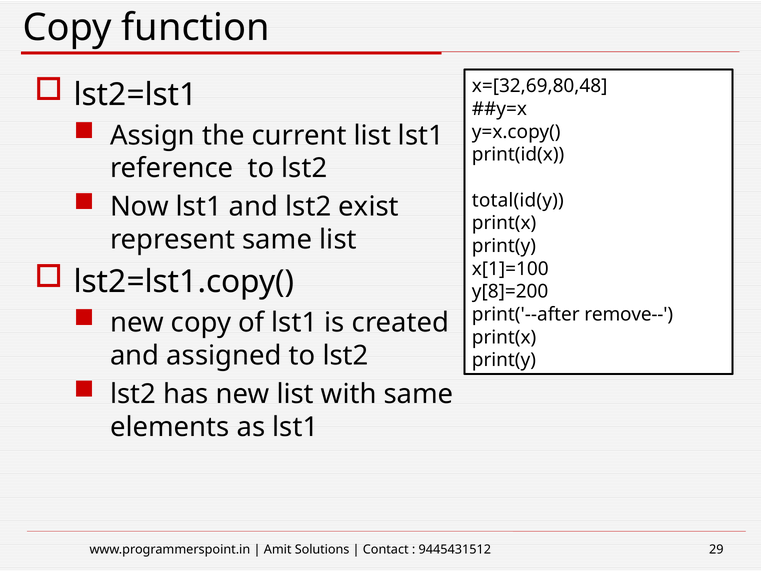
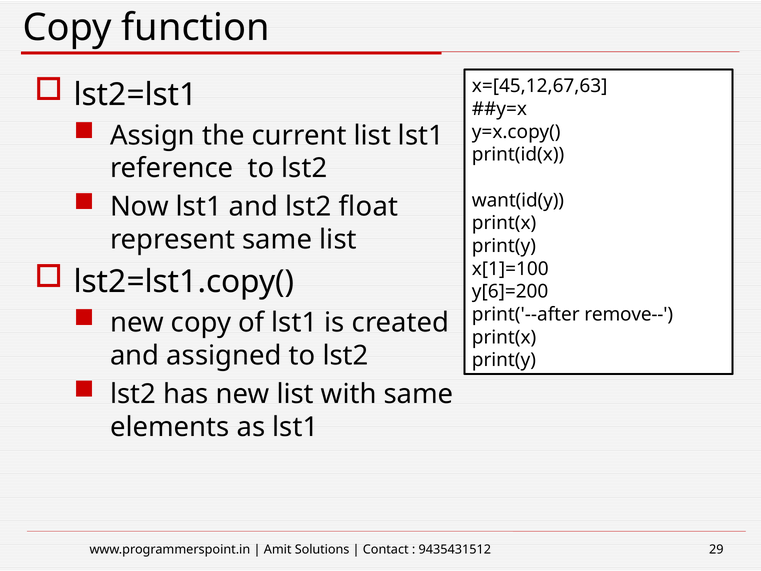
x=[32,69,80,48: x=[32,69,80,48 -> x=[45,12,67,63 (540, 86)
exist: exist -> float (369, 207)
total(id(y: total(id(y -> want(id(y (518, 200)
y[8]=200: y[8]=200 -> y[6]=200 (510, 292)
9445431512: 9445431512 -> 9435431512 (455, 549)
